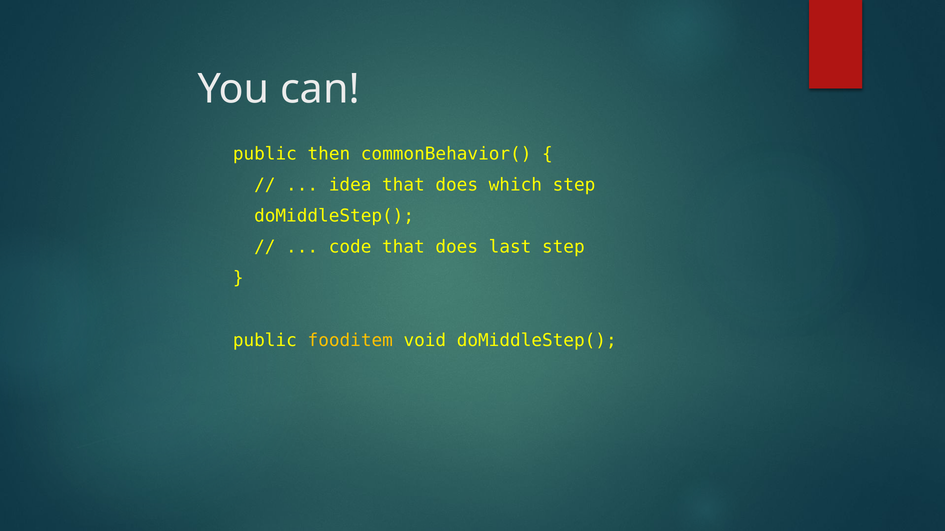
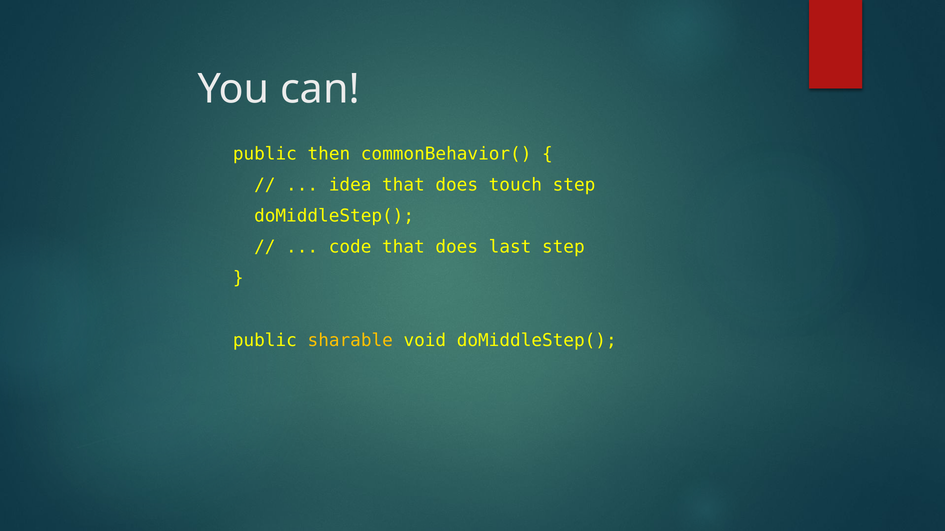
which: which -> touch (515, 185)
fooditem: fooditem -> sharable (350, 341)
